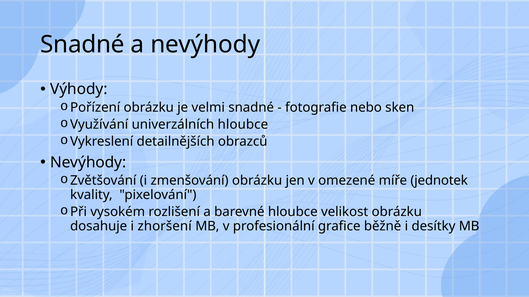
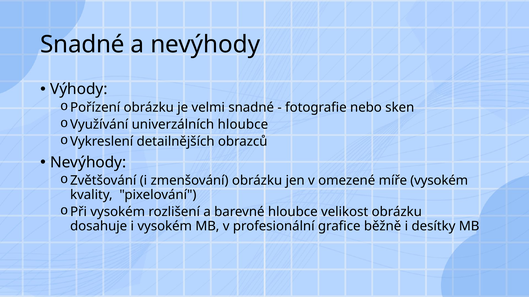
míře jednotek: jednotek -> vysokém (439, 181)
i zhoršení: zhoršení -> vysokém (165, 226)
